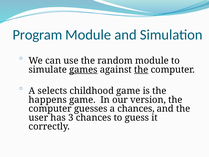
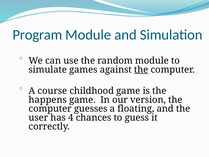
games underline: present -> none (83, 69)
selects: selects -> course (52, 91)
a chances: chances -> floating (136, 109)
3: 3 -> 4 (71, 117)
